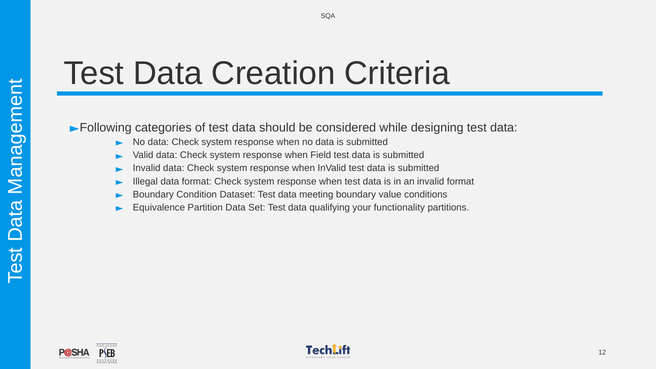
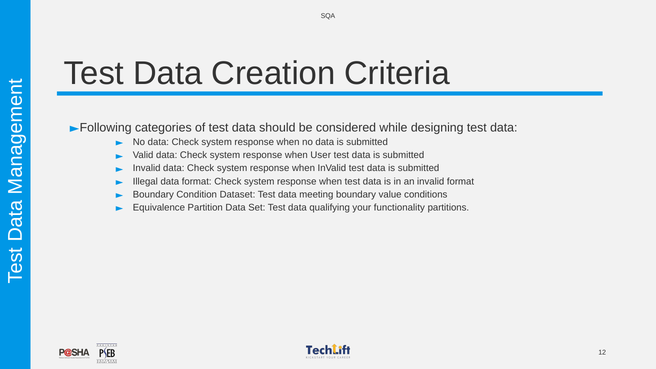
Field: Field -> User (321, 155)
